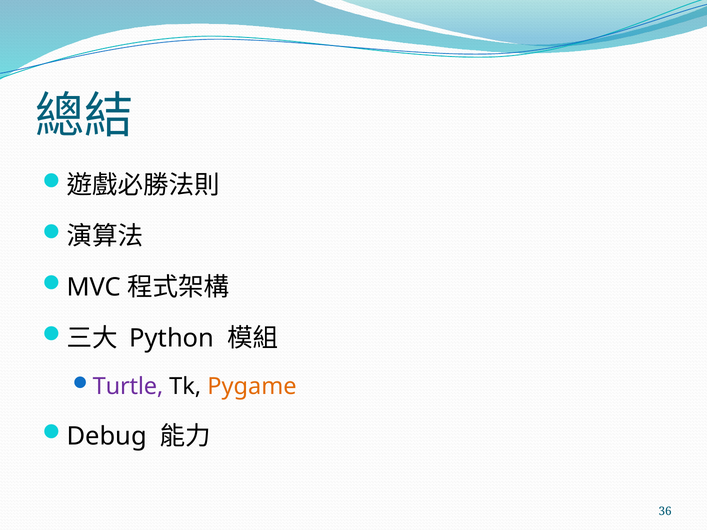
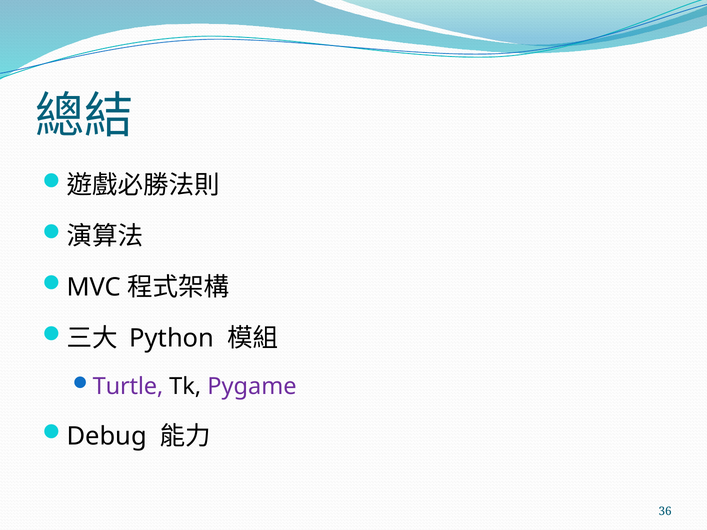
Pygame colour: orange -> purple (252, 387)
